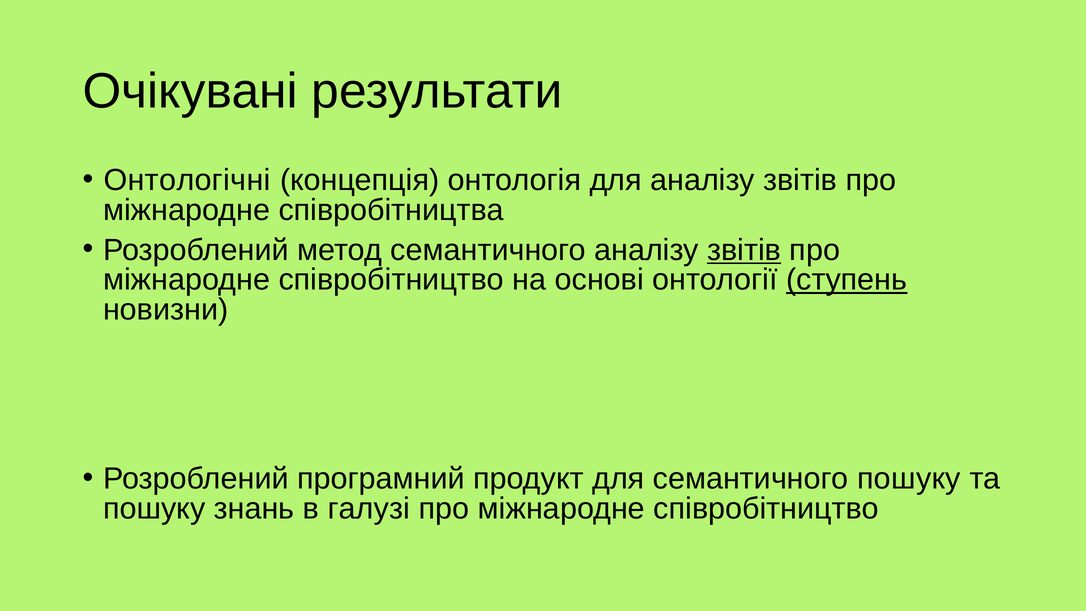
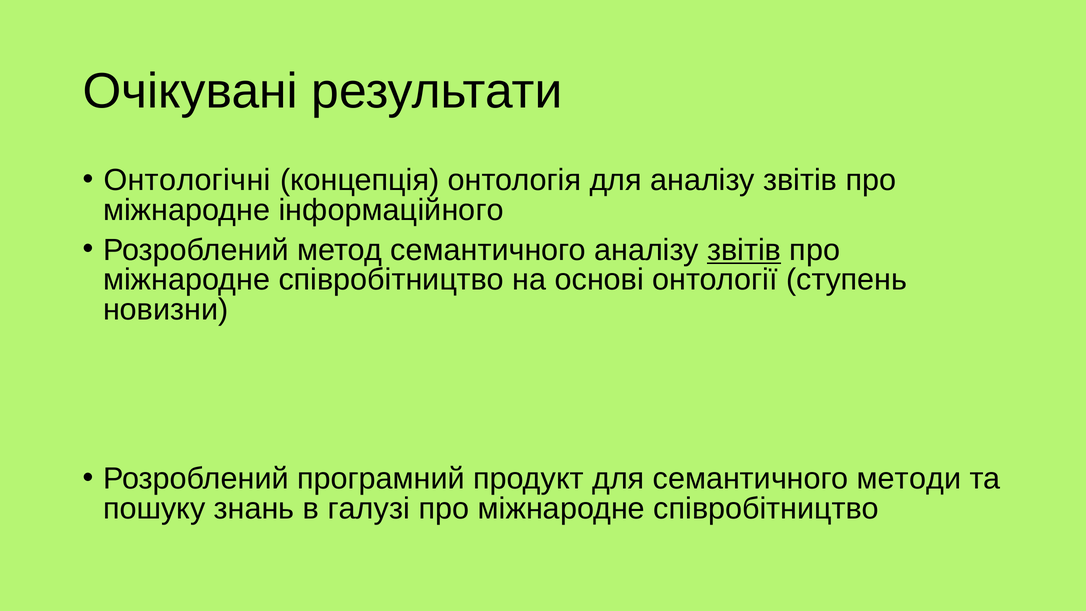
співробітництва: співробітництва -> інформаційного (391, 210)
ступень underline: present -> none (847, 280)
семантичного пошуку: пошуку -> методи (909, 479)
